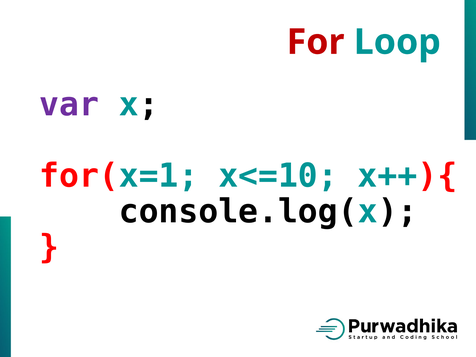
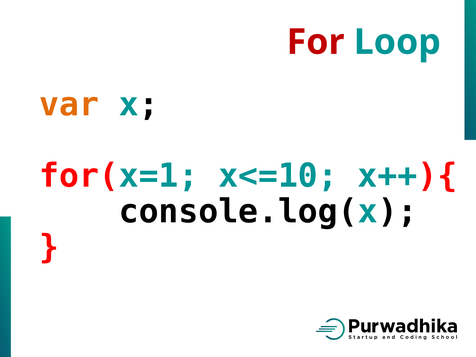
var colour: purple -> orange (69, 104)
